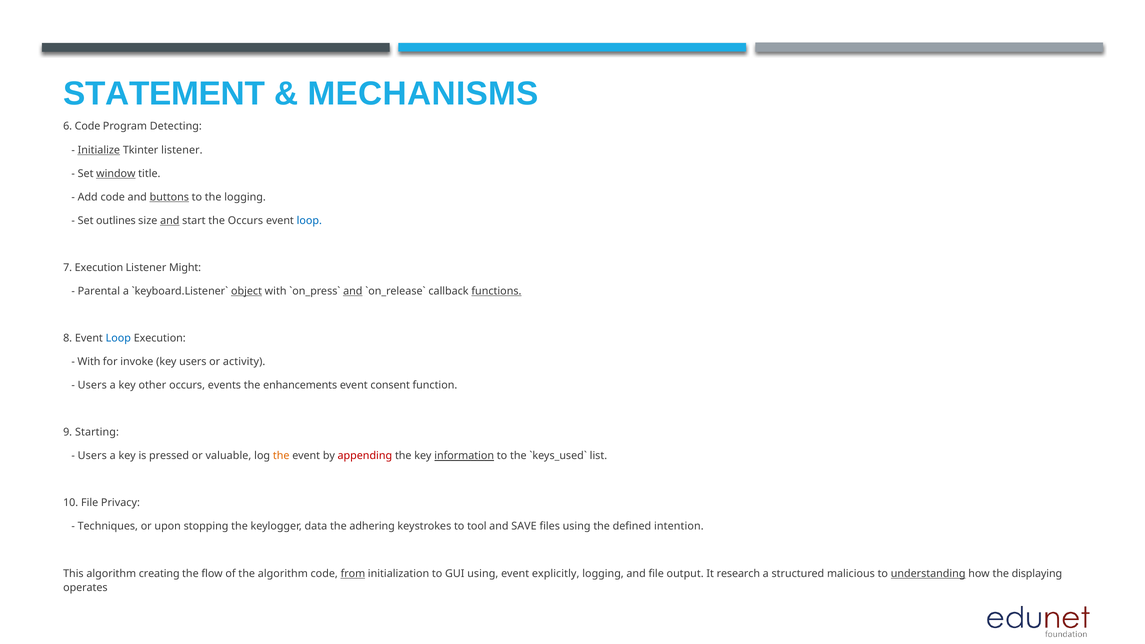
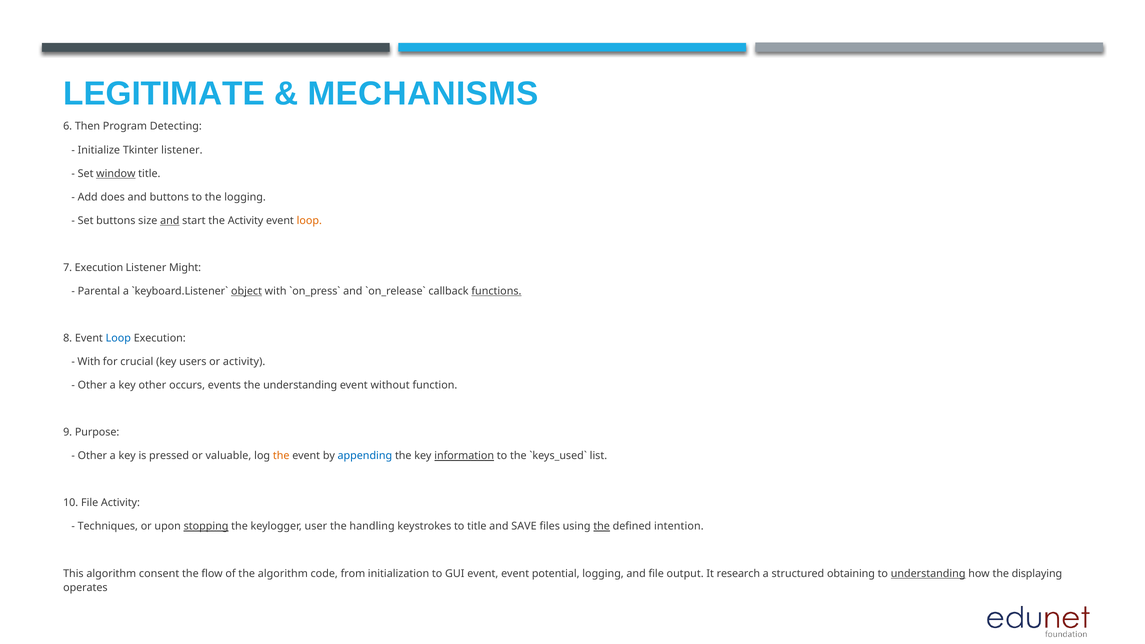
STATEMENT: STATEMENT -> LEGITIMATE (164, 94)
6 Code: Code -> Then (87, 126)
Initialize underline: present -> none (99, 150)
Add code: code -> does (113, 197)
buttons underline: present -> none (169, 197)
Set outlines: outlines -> buttons (116, 221)
the Occurs: Occurs -> Activity (246, 221)
loop colour: blue -> orange (309, 221)
and underline: present -> none (353, 291)
invoke: invoke -> crucial (137, 362)
Users: Users -> Other (92, 385)
the enhancements: enhancements -> understanding (300, 385)
consent: consent -> without (390, 385)
Starting: Starting -> Purpose (97, 432)
Users: Users -> Other (92, 456)
appending colour: red -> blue (365, 456)
File Privacy: Privacy -> Activity (120, 503)
stopping underline: none -> present (206, 526)
data: data -> user (316, 526)
adhering: adhering -> handling (372, 526)
to tool: tool -> title (477, 526)
the underline: none -> present (602, 526)
creating: creating -> consent (159, 574)
from underline: present -> none (353, 574)
GUI using: using -> event (483, 574)
explicitly: explicitly -> potential (556, 574)
malicious: malicious -> obtaining (851, 574)
